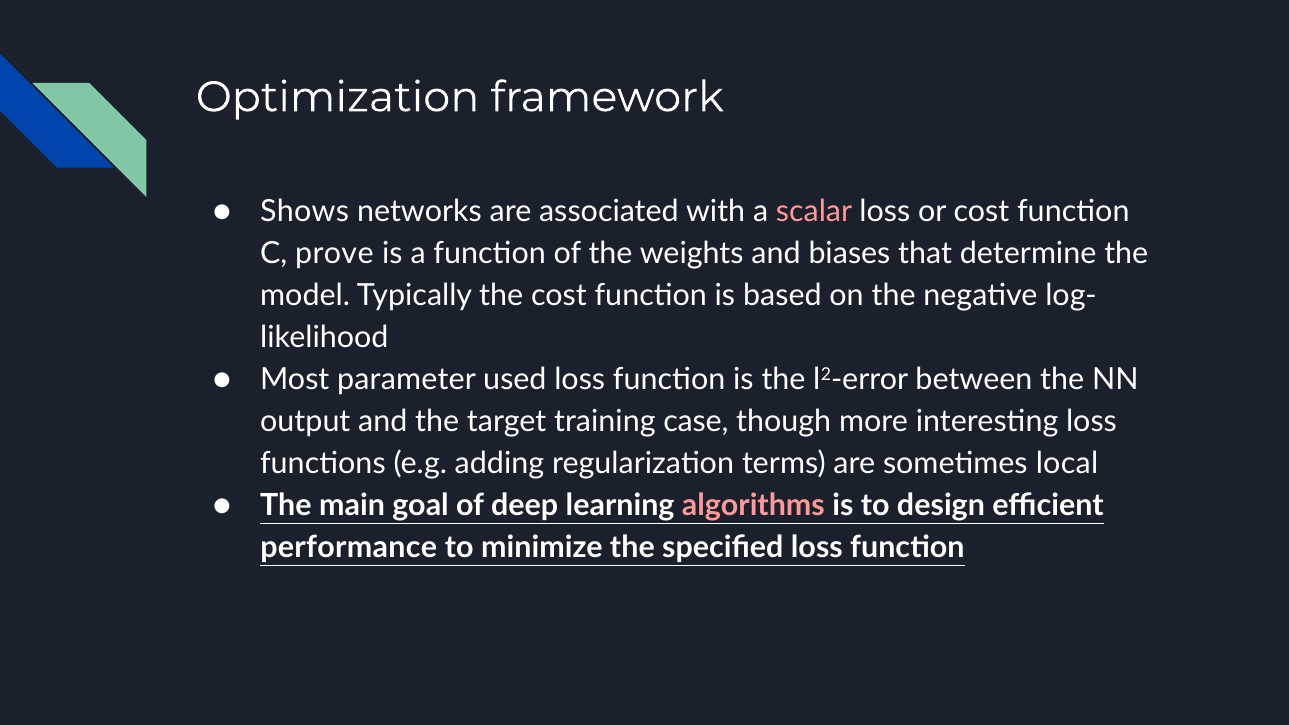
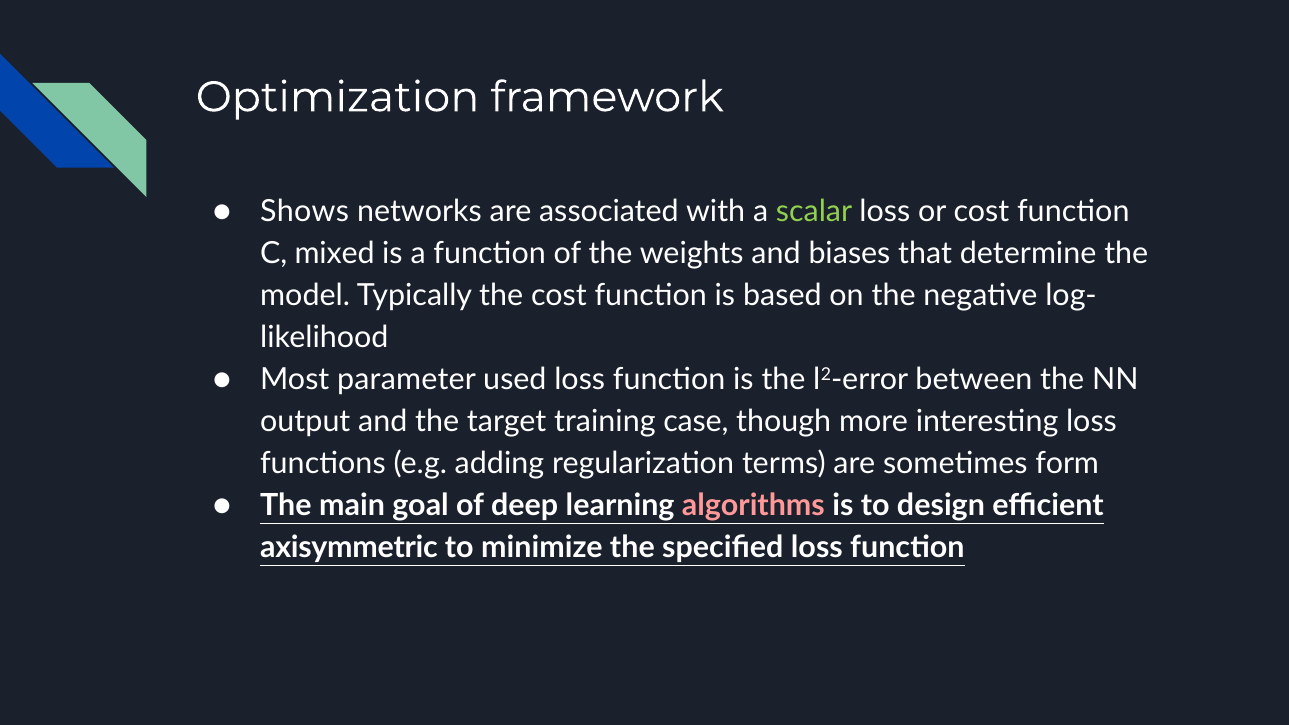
scalar colour: pink -> light green (814, 212)
prove: prove -> mixed (335, 254)
local: local -> form (1067, 464)
performance: performance -> axisymmetric (349, 548)
